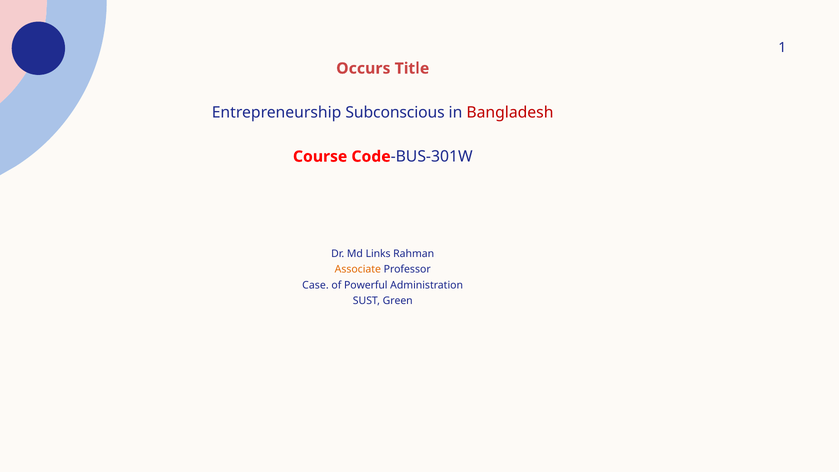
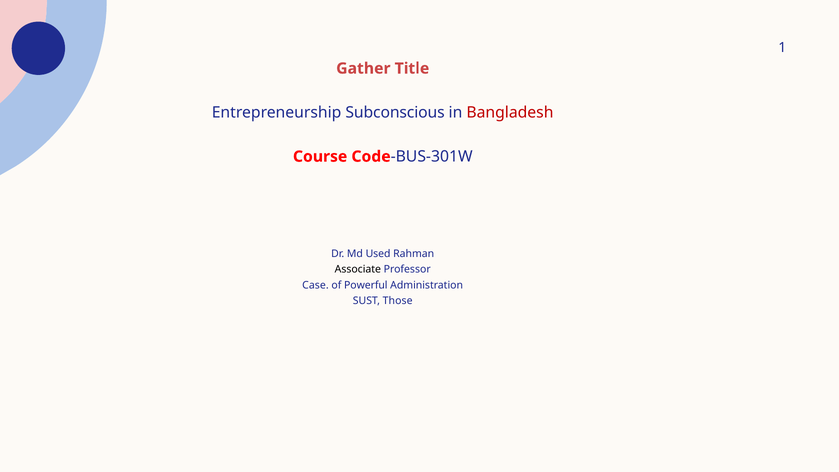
Occurs: Occurs -> Gather (363, 68)
Links: Links -> Used (378, 254)
Associate colour: orange -> black (358, 269)
Green: Green -> Those (398, 301)
